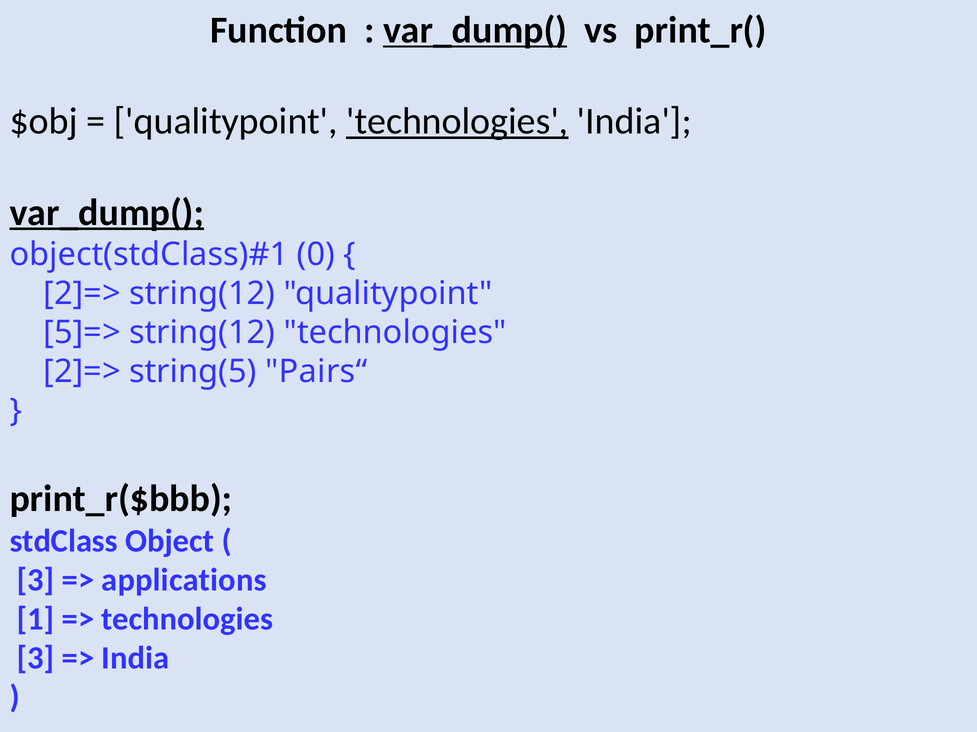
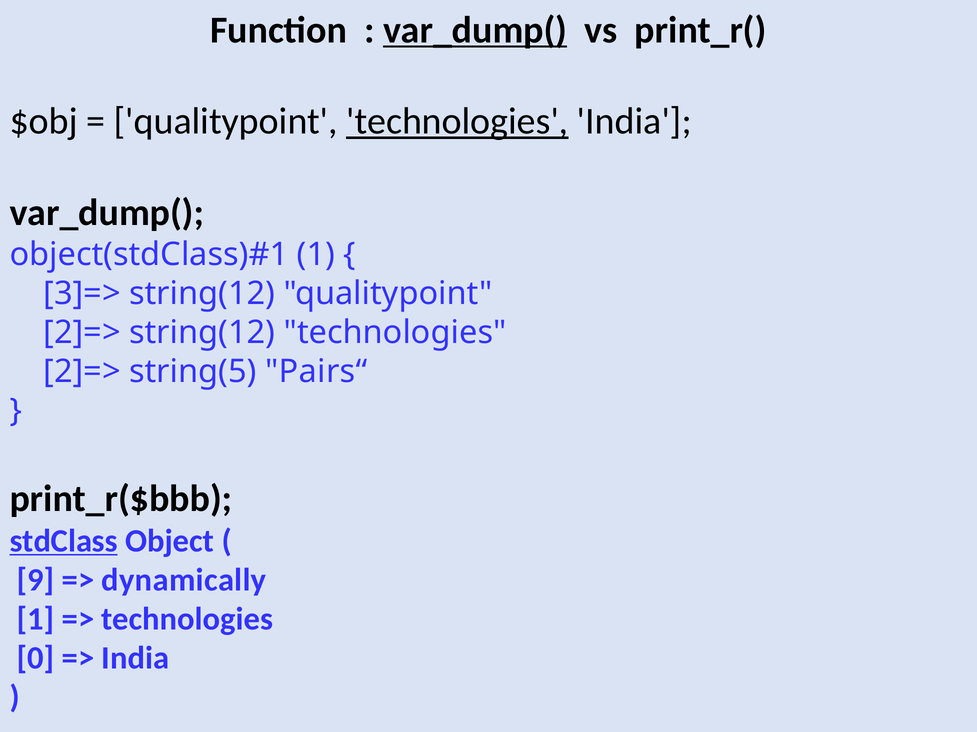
var_dump( underline: present -> none (107, 213)
0: 0 -> 1 (316, 255)
2]=>: 2]=> -> 3]=> (82, 294)
5]=>: 5]=> -> 2]=> (82, 333)
stdClass underline: none -> present (64, 541)
3: 3 -> 9 (36, 580)
applications: applications -> dynamically (184, 580)
3: 3 -> 0 (36, 659)
